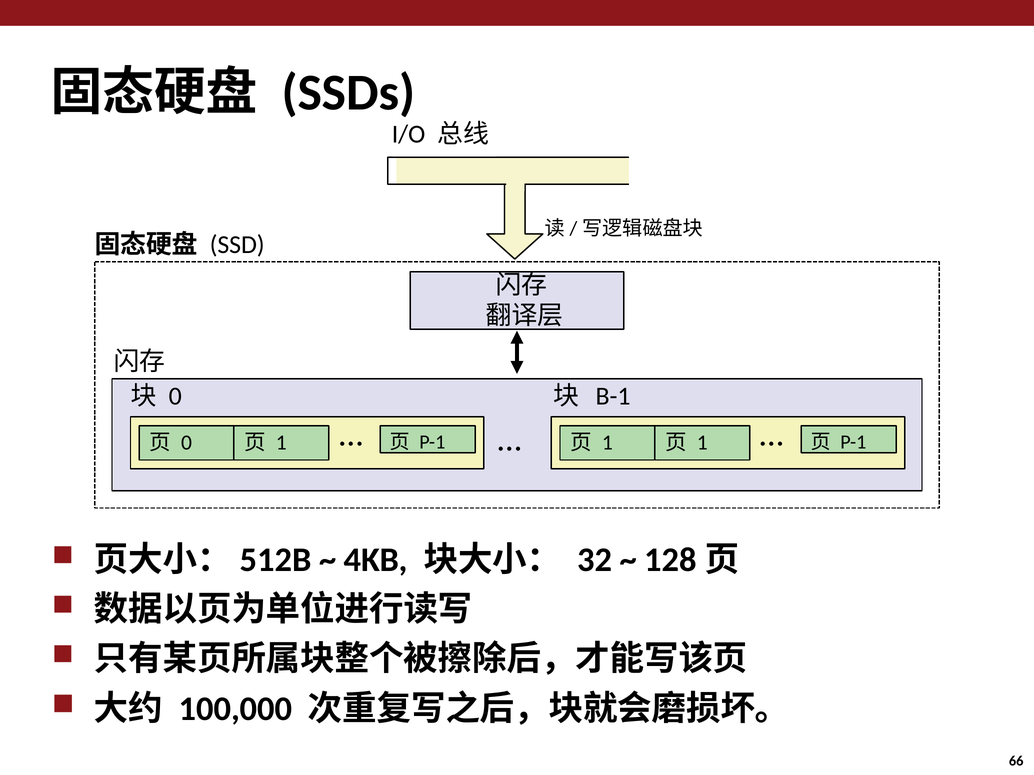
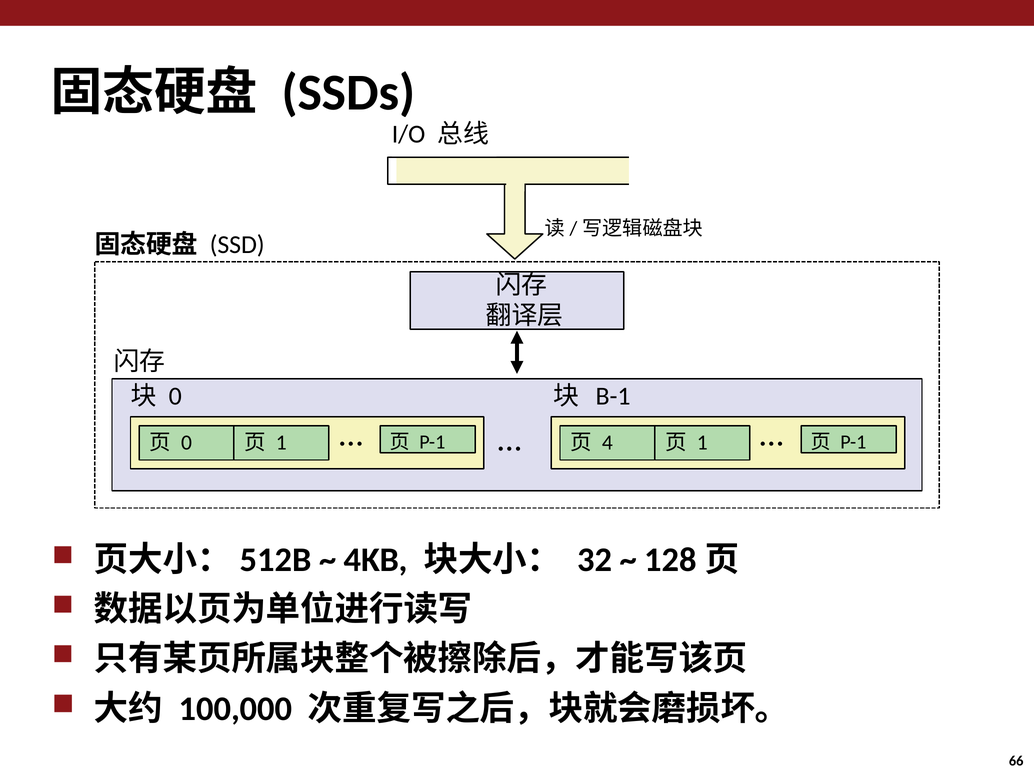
1: 1 -> 4 (607, 443)
